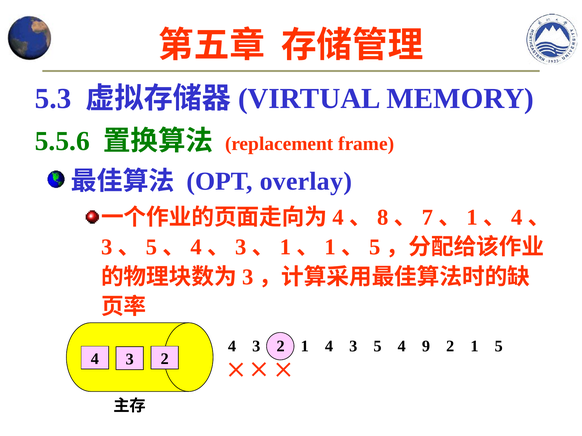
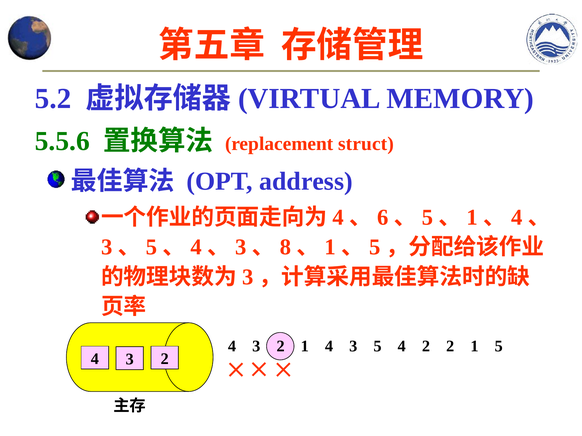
5.3: 5.3 -> 5.2 (53, 99)
frame: frame -> struct (366, 144)
overlay: overlay -> address (306, 181)
8: 8 -> 6 (383, 218)
7: 7 -> 5 (428, 218)
1: 1 -> 8 (285, 247)
4 9: 9 -> 2 (426, 347)
